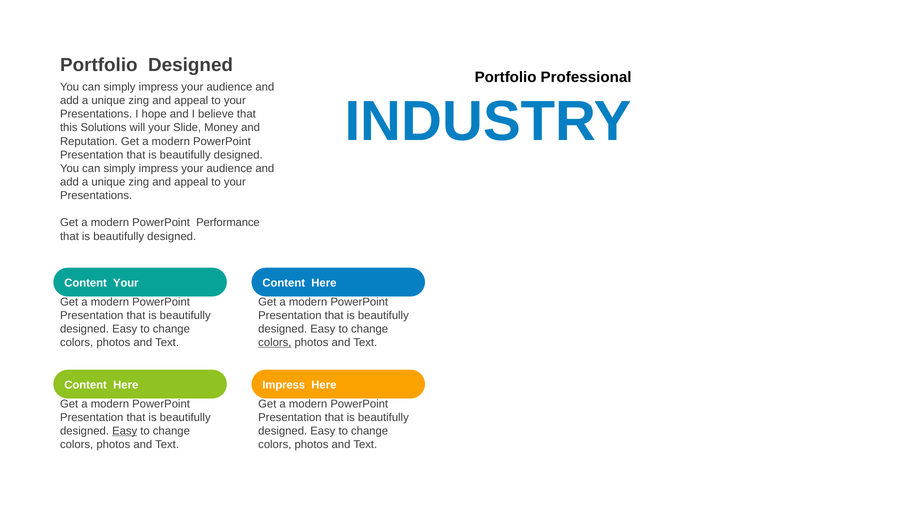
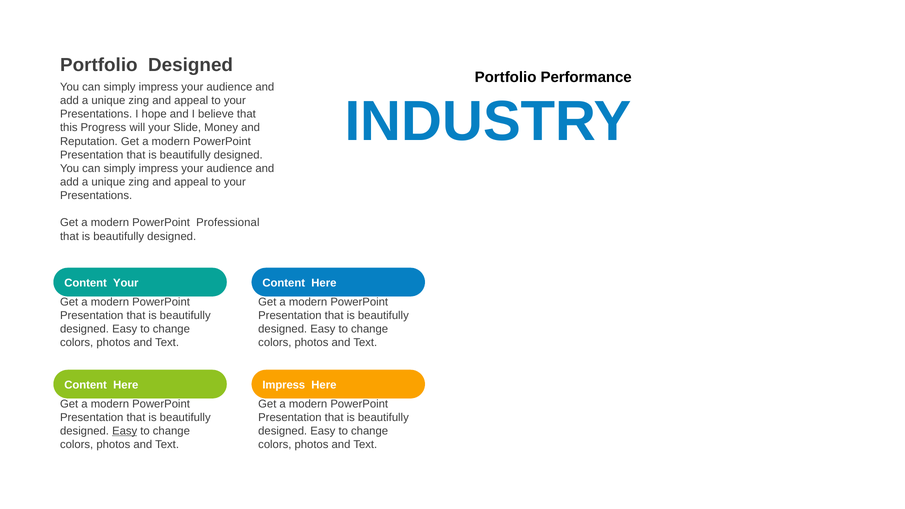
Professional: Professional -> Performance (586, 77)
Solutions: Solutions -> Progress (103, 128)
Performance: Performance -> Professional (228, 223)
colors underline: present -> none (275, 343)
